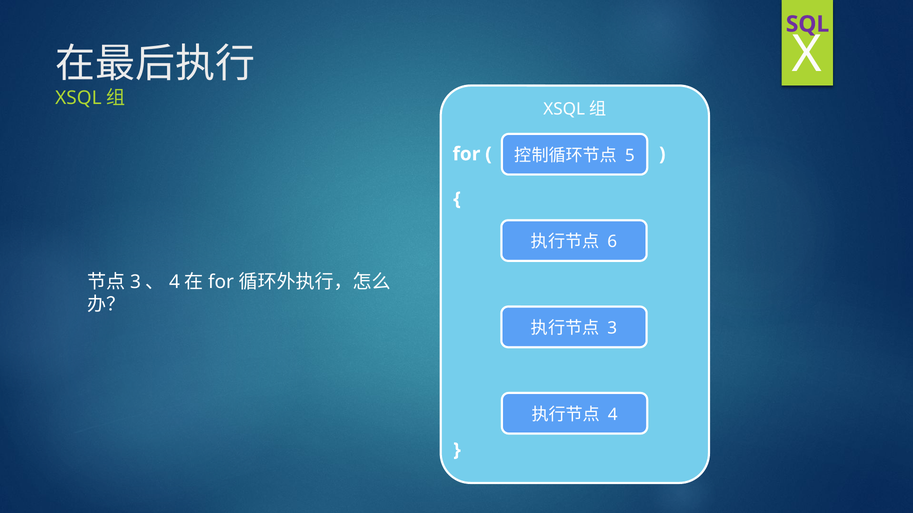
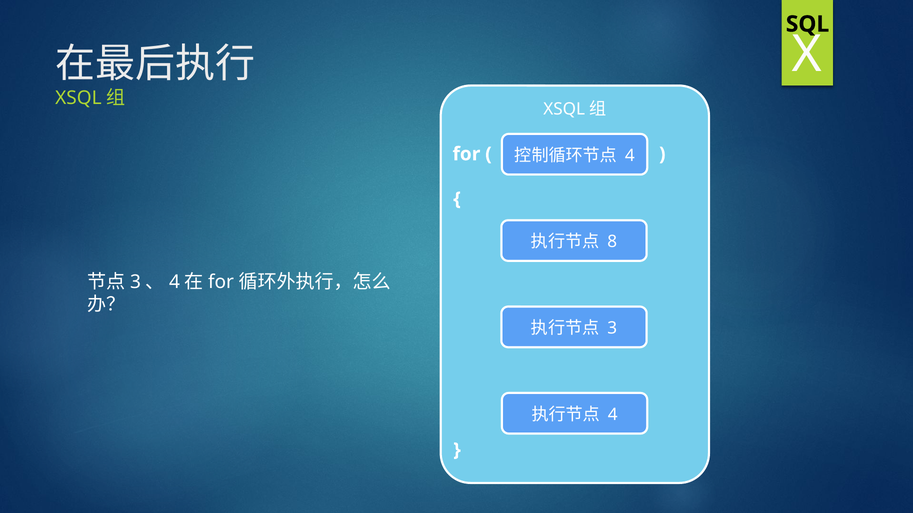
SQL colour: purple -> black (807, 24)
5: 5 -> 4 (630, 156)
6: 6 -> 8 (612, 242)
